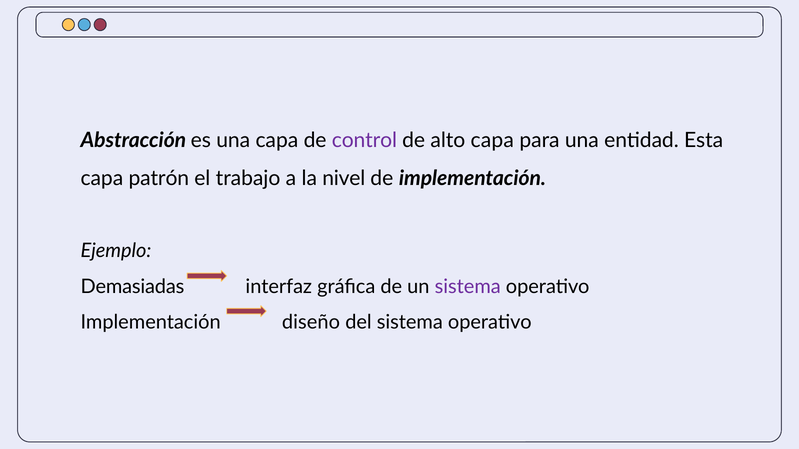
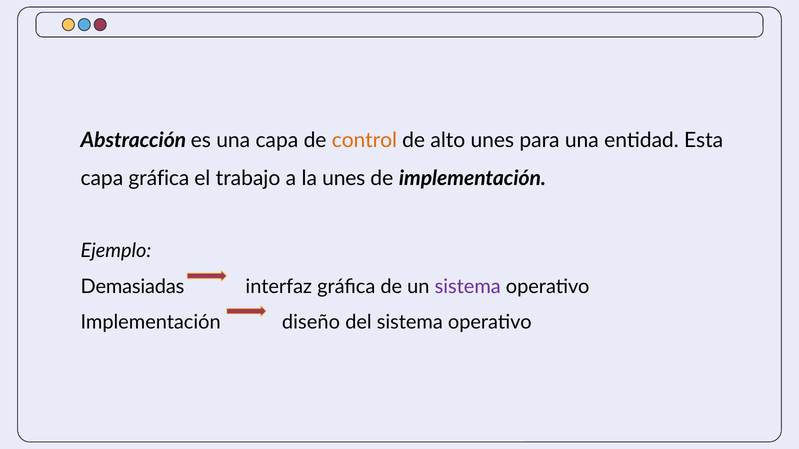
control colour: purple -> orange (364, 140)
alto capa: capa -> unes (492, 140)
capa patrón: patrón -> gráfica (159, 178)
la nivel: nivel -> unes (344, 178)
